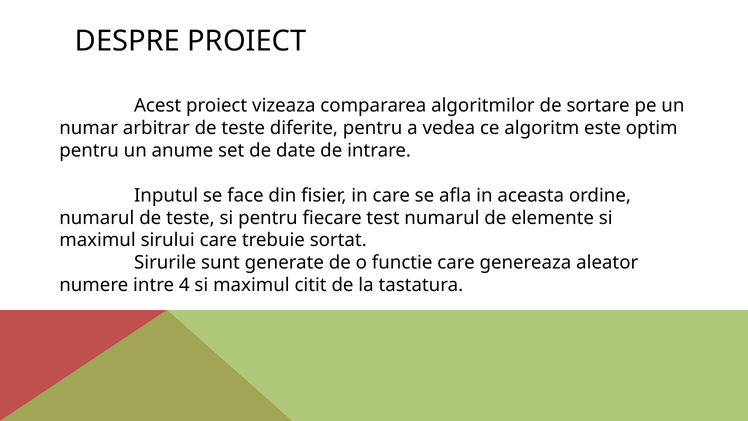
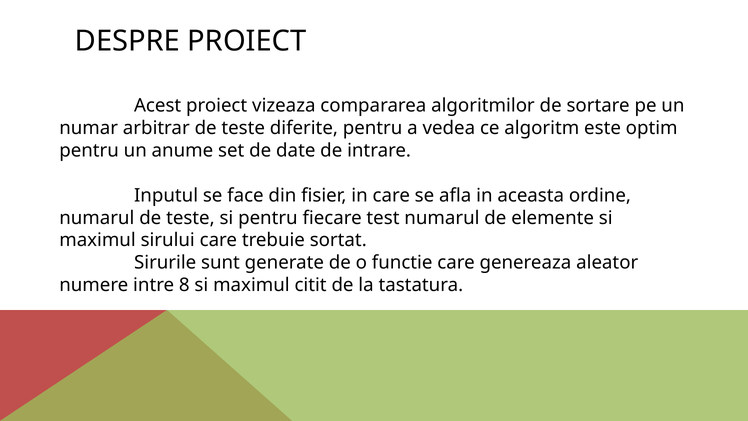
4: 4 -> 8 (184, 285)
